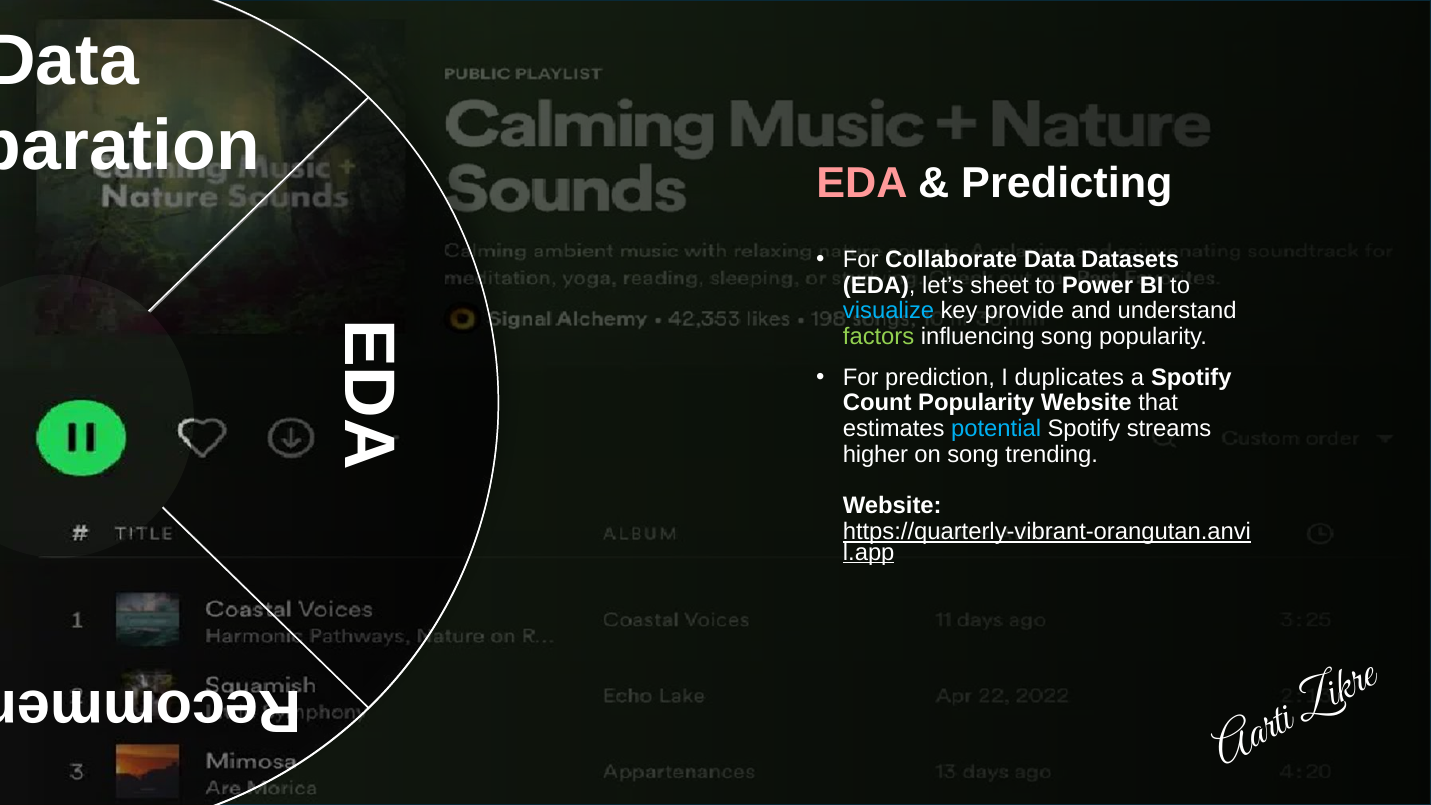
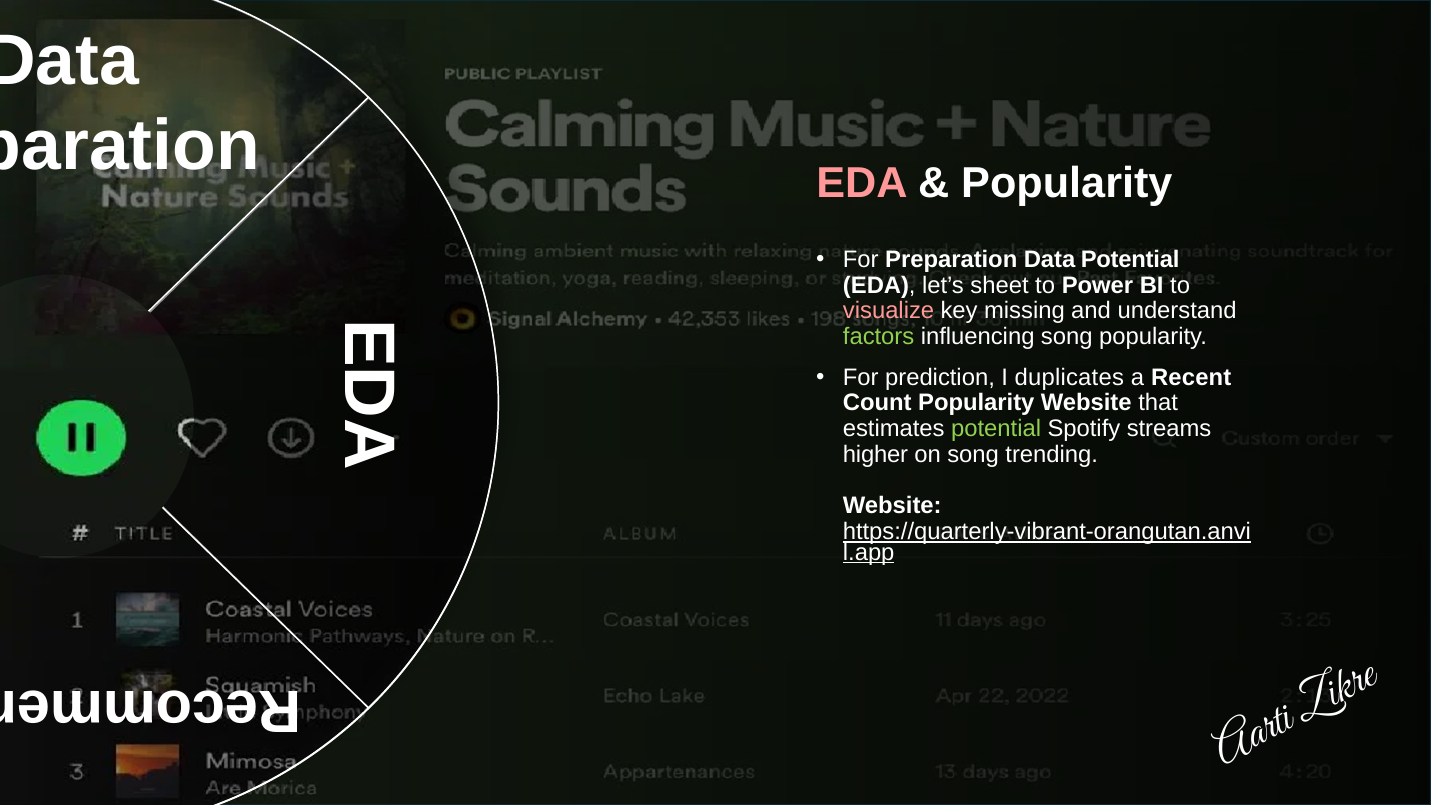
Predicting: Predicting -> Popularity (1067, 183)
For Collaborate: Collaborate -> Preparation (951, 260)
Data Datasets: Datasets -> Potential (1130, 260)
visualize colour: light blue -> pink (889, 311)
provide: provide -> missing (1024, 311)
a Spotify: Spotify -> Recent (1191, 377)
potential colour: light blue -> light green (996, 429)
